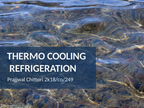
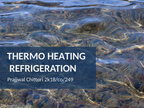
COOLING: COOLING -> HEATING (67, 56)
